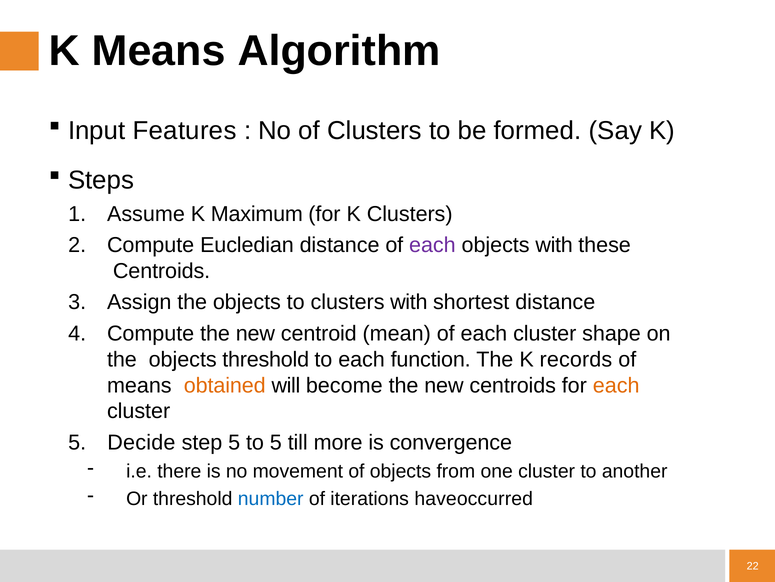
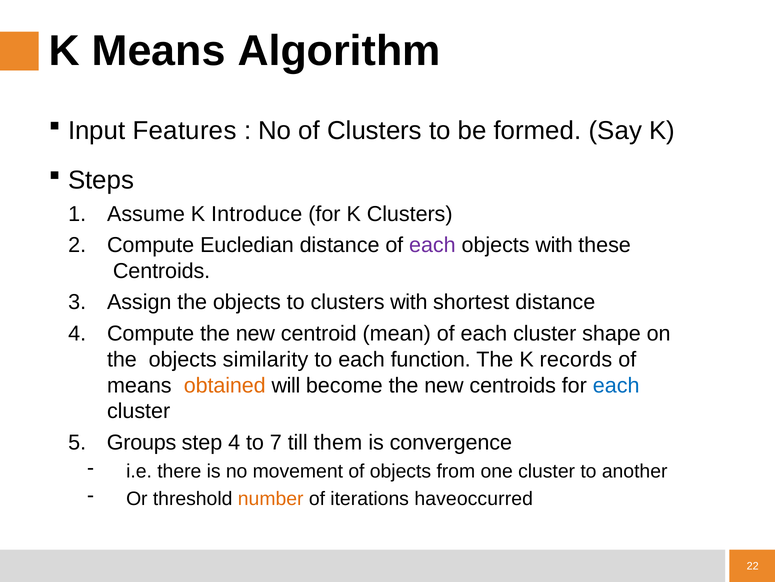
Maximum: Maximum -> Introduce (257, 214)
objects threshold: threshold -> similarity (265, 359)
each colour: orange -> blue (616, 385)
Decide: Decide -> Groups (142, 442)
step 5: 5 -> 4 (234, 442)
to 5: 5 -> 7 (276, 442)
more: more -> them (338, 442)
number colour: blue -> orange (271, 498)
